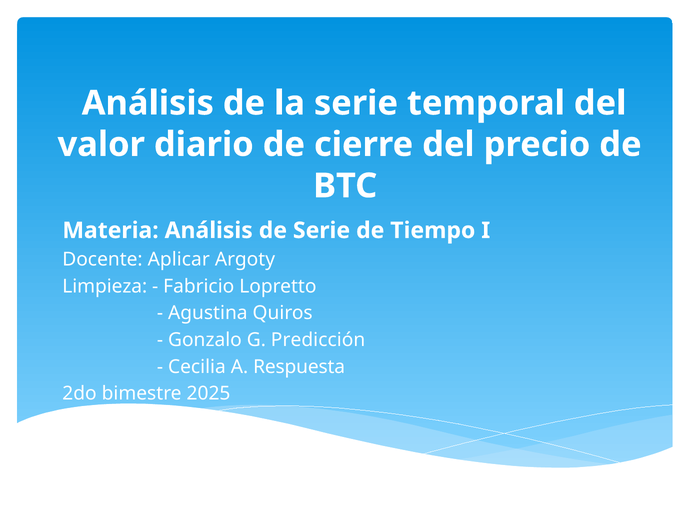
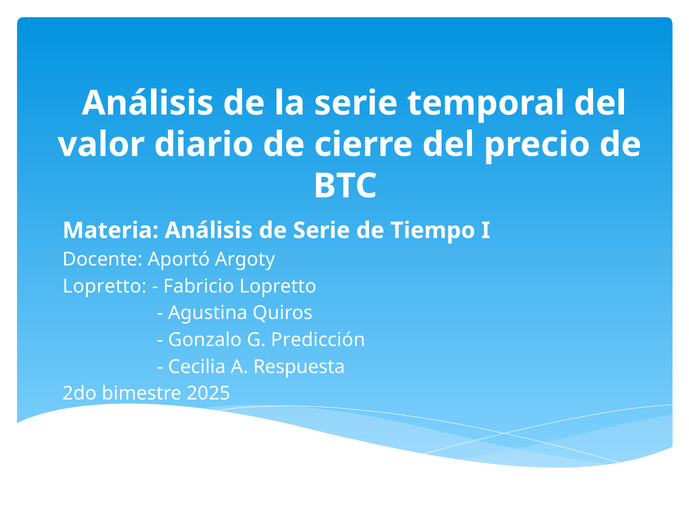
Aplicar: Aplicar -> Aportó (179, 259)
Limpieza: Limpieza -> Lopretto (105, 286)
